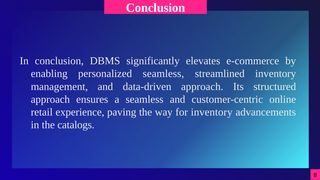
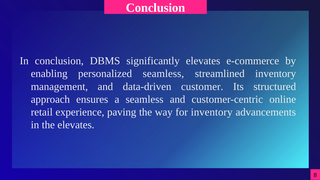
data-driven approach: approach -> customer (202, 87)
the catalogs: catalogs -> elevates (76, 125)
